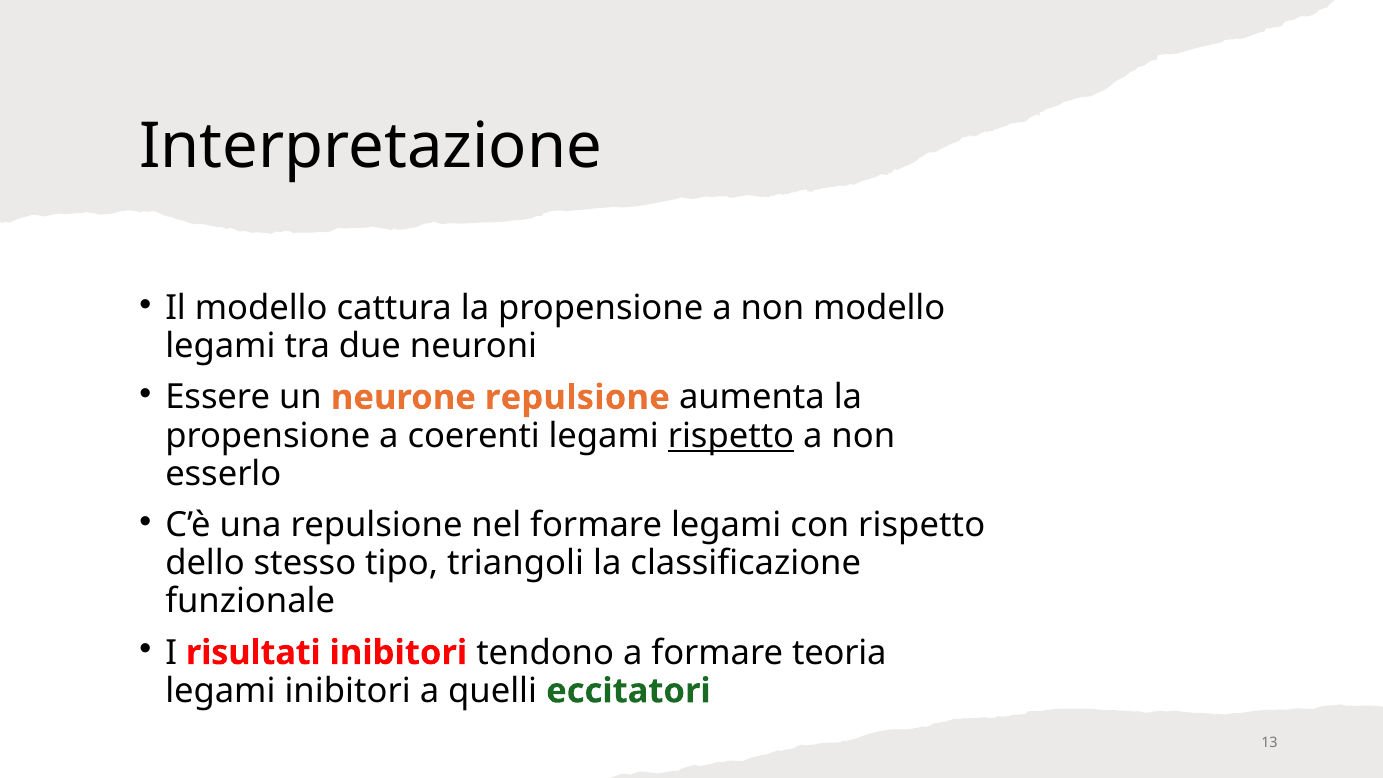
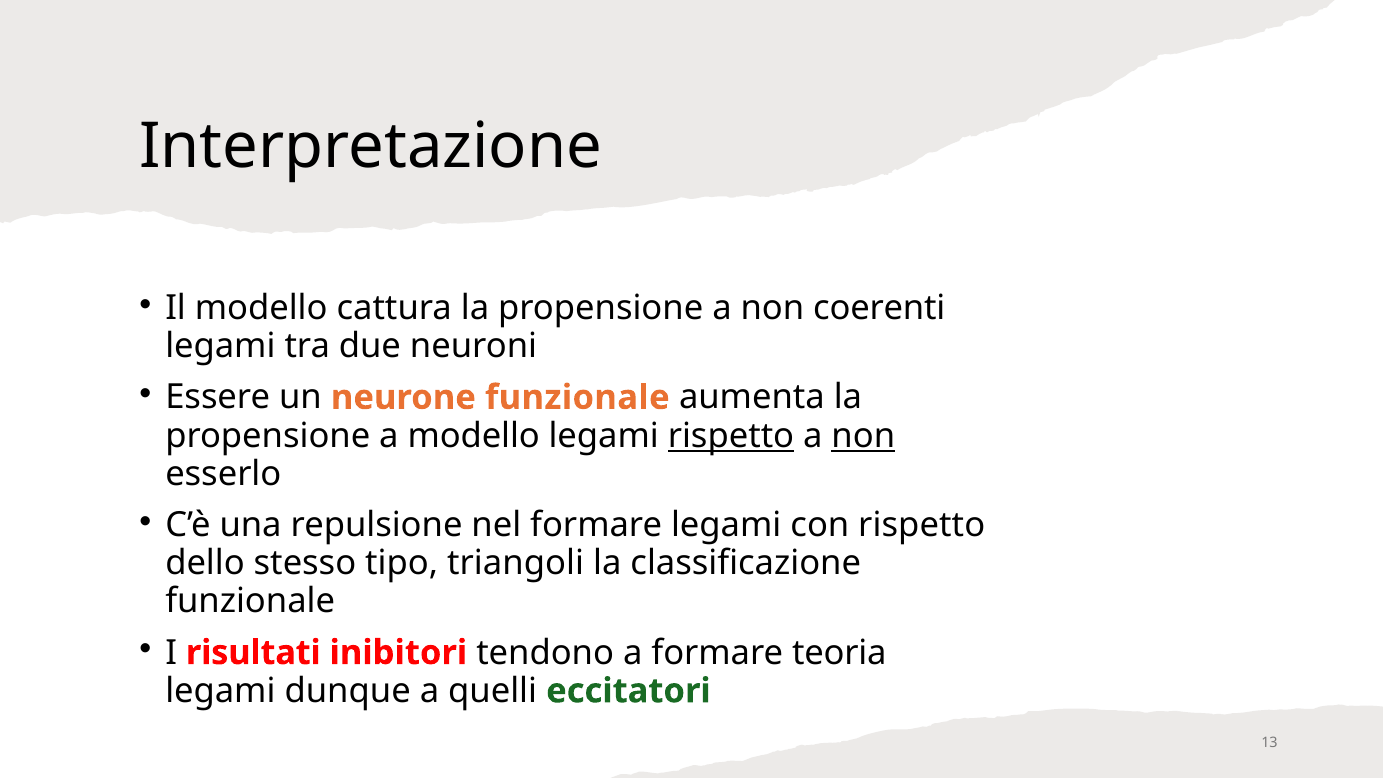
non modello: modello -> coerenti (879, 308)
neurone repulsione: repulsione -> funzionale (577, 397)
a coerenti: coerenti -> modello (474, 436)
non underline: none -> present (863, 436)
legami inibitori: inibitori -> dunque (348, 691)
